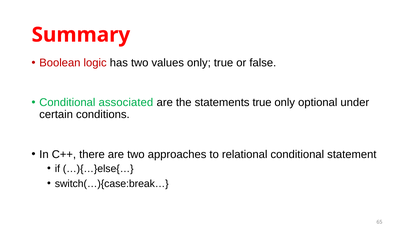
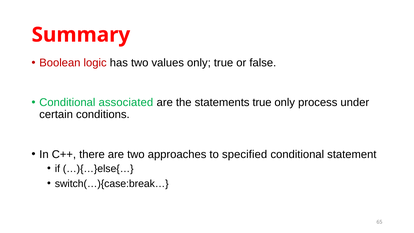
optional: optional -> process (318, 102)
relational: relational -> specified (245, 154)
